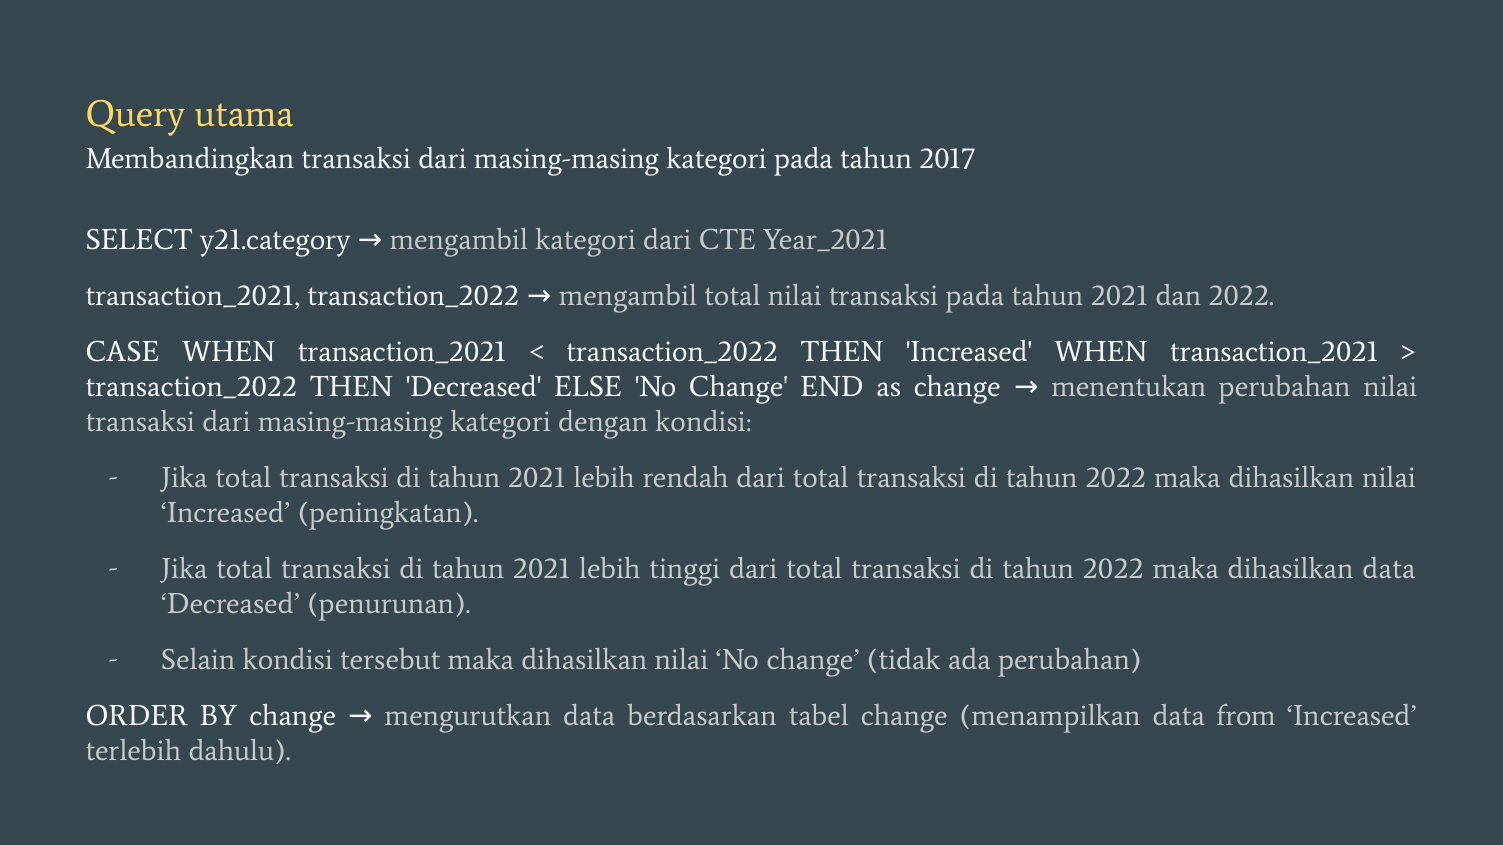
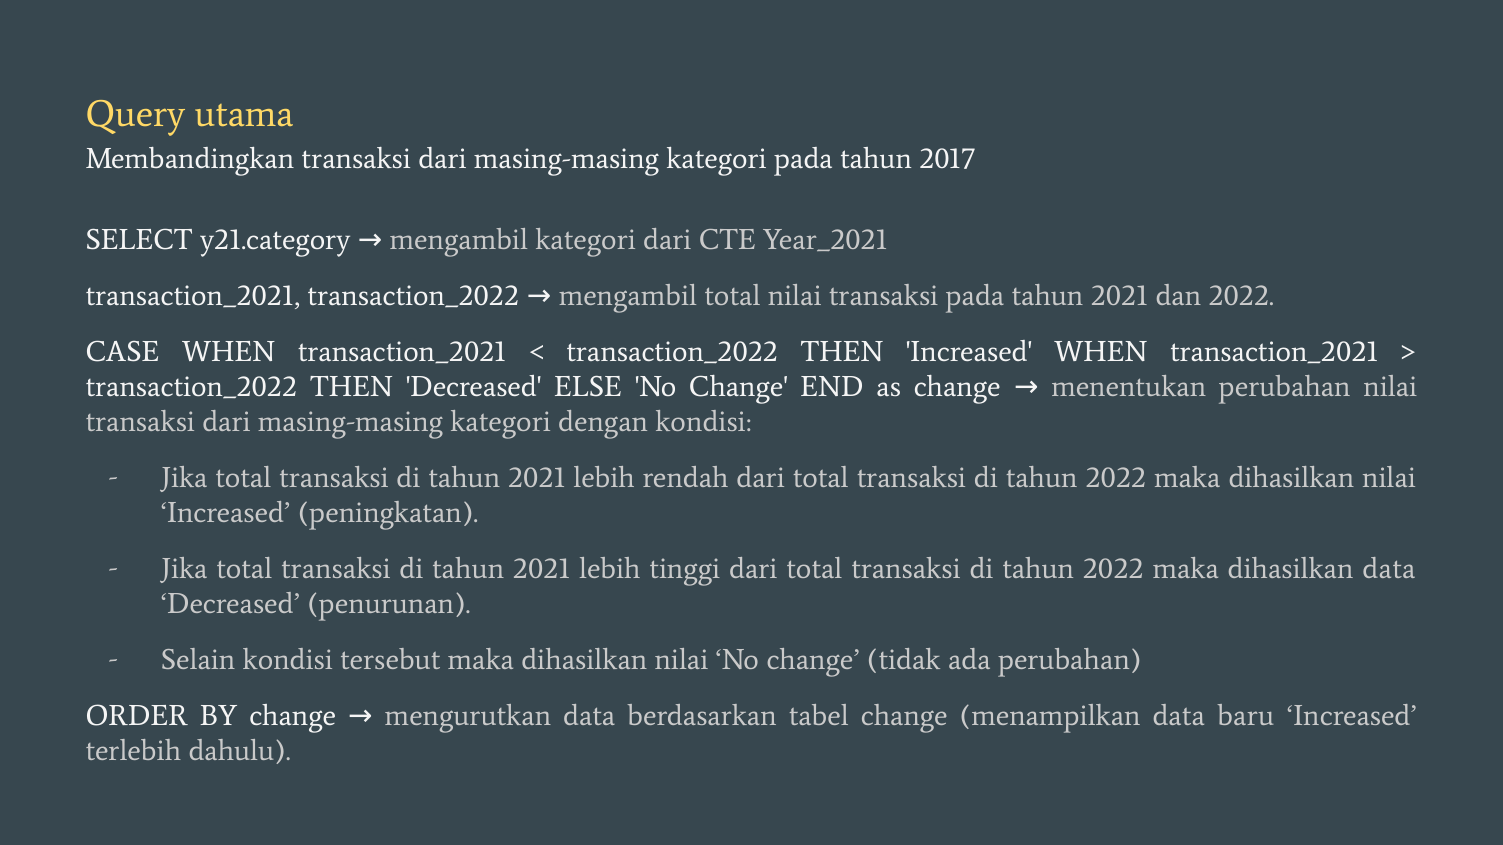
from: from -> baru (1246, 717)
